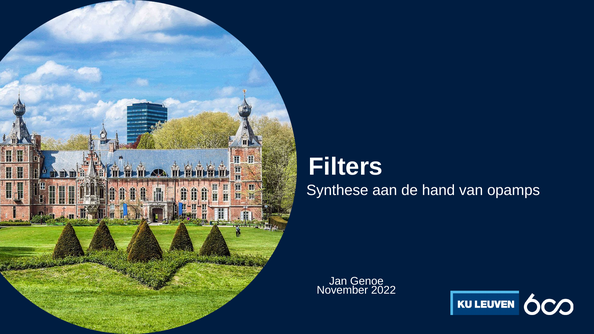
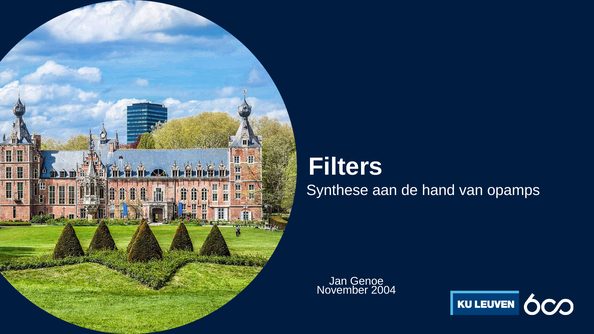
2022: 2022 -> 2004 (384, 290)
